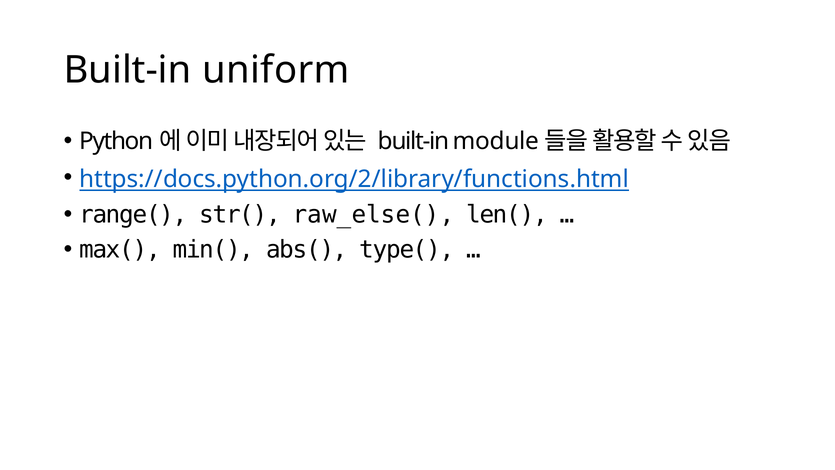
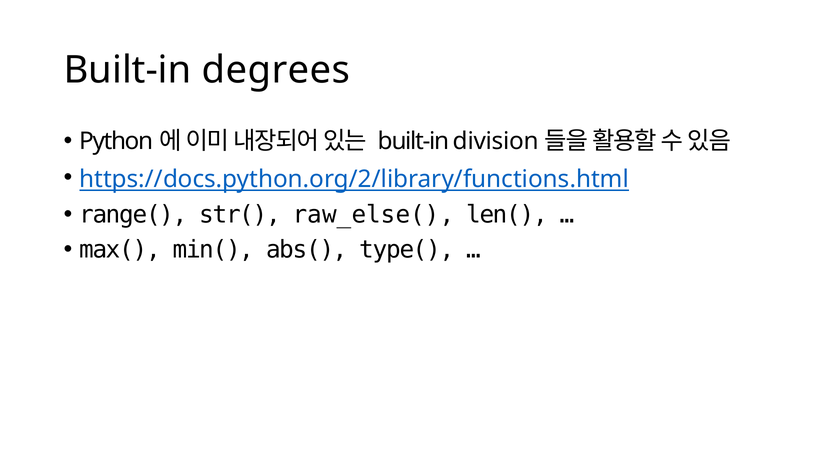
uniform: uniform -> degrees (276, 70)
module: module -> division (496, 141)
